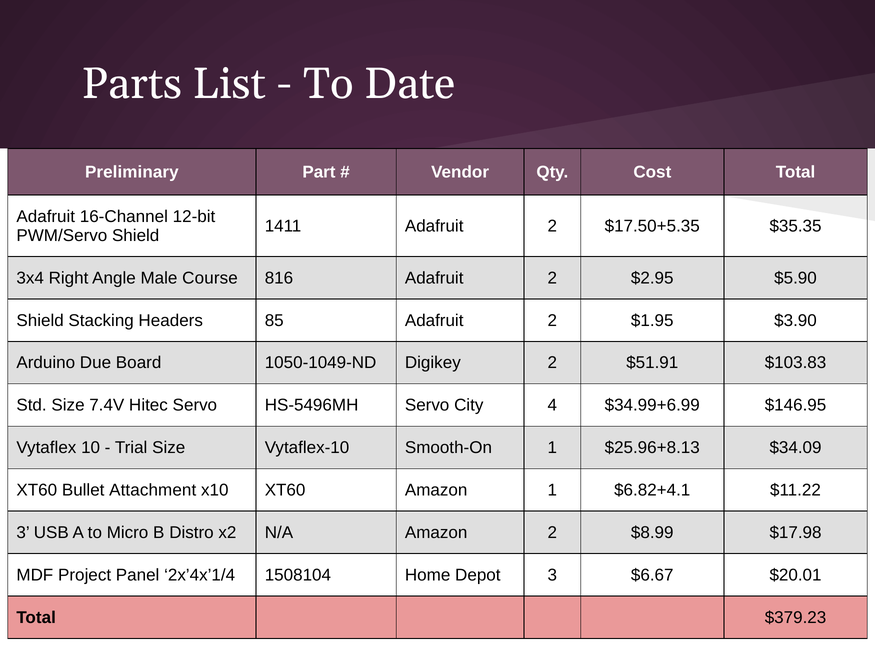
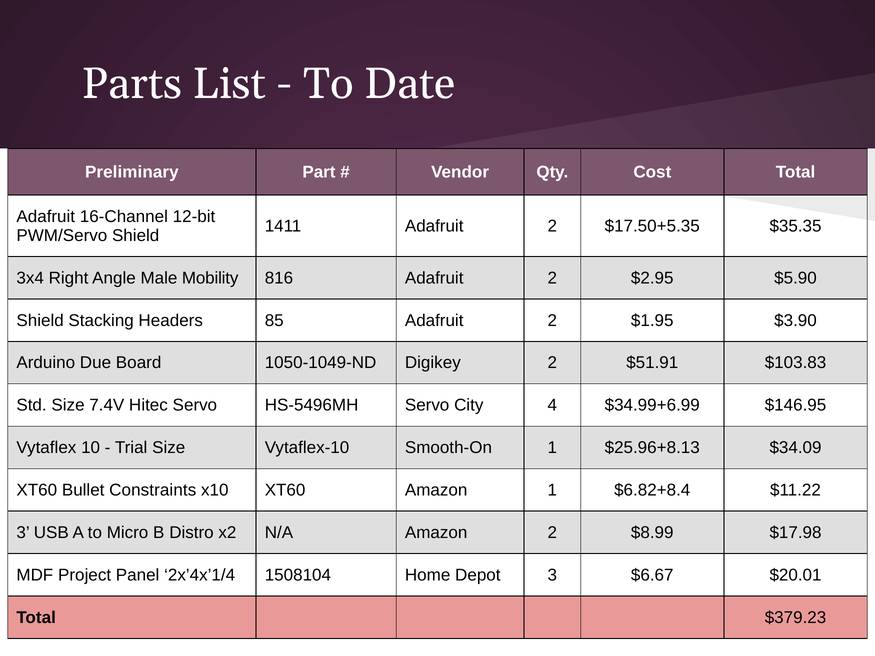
Course: Course -> Mobility (210, 278)
Attachment: Attachment -> Constraints (153, 490)
$6.82+4.1: $6.82+4.1 -> $6.82+8.4 (652, 490)
